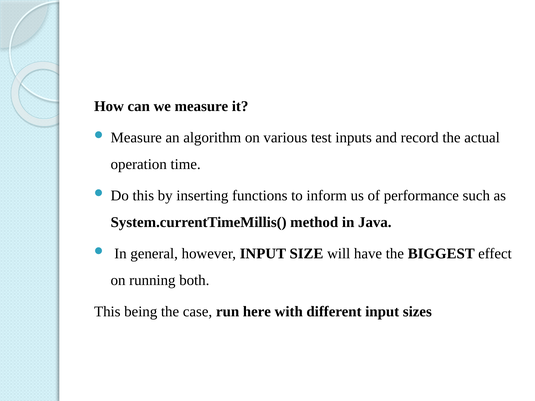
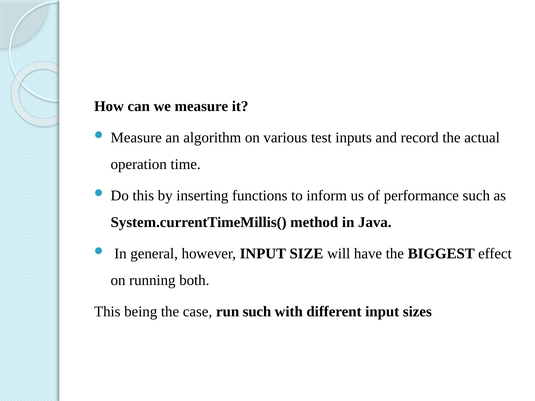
run here: here -> such (257, 312)
